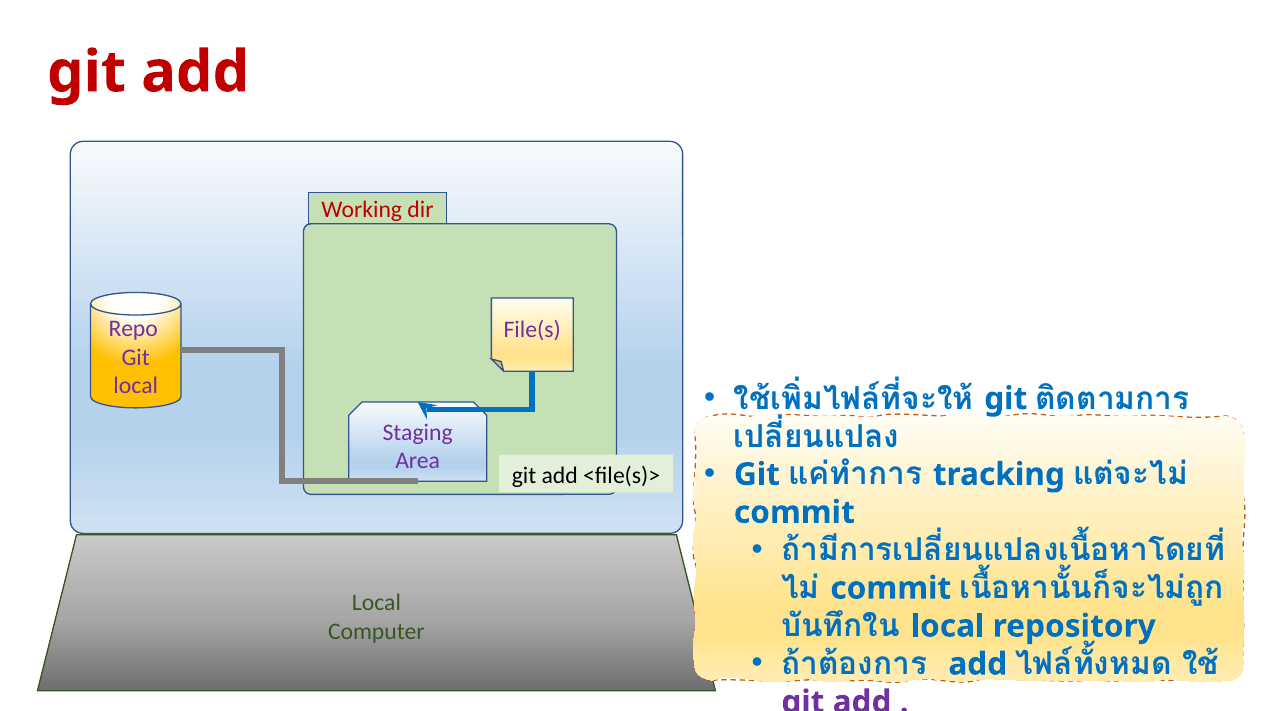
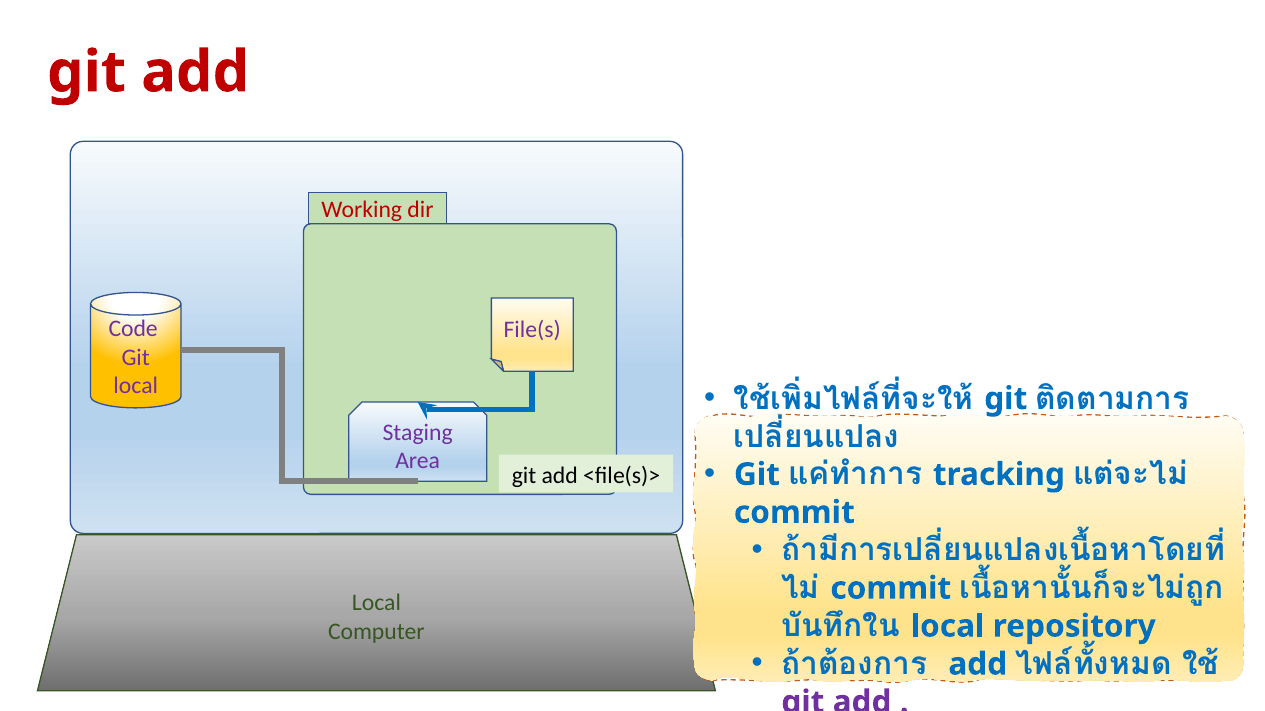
Repo: Repo -> Code (133, 329)
